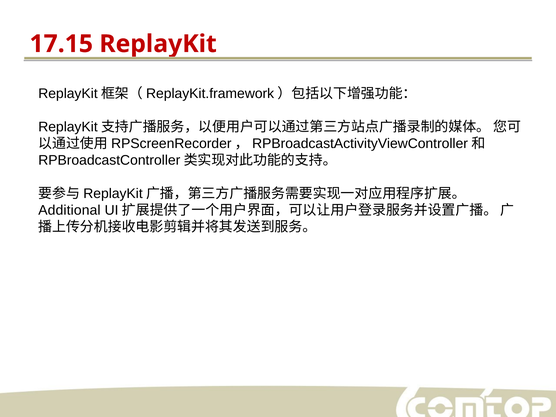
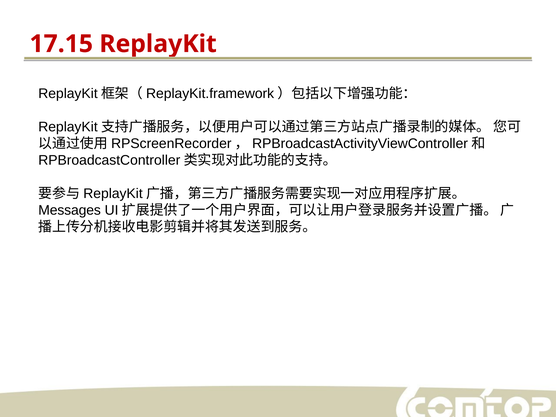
Additional: Additional -> Messages (70, 210)
